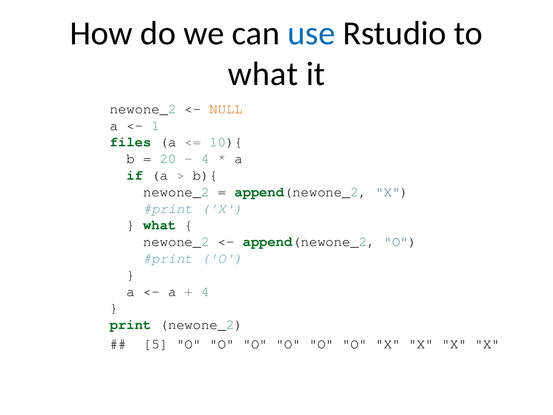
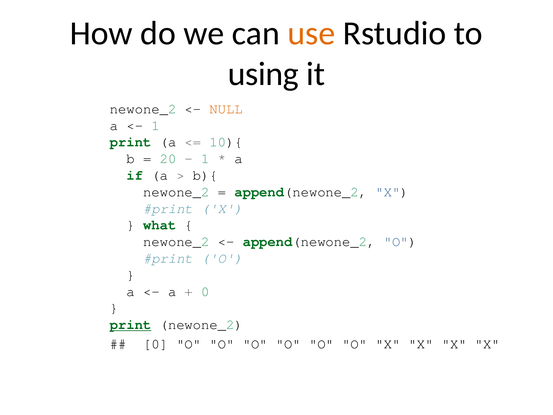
use colour: blue -> orange (311, 33)
what: what -> using (263, 74)
files: files -> print (131, 142)
4: 4 -> 1 (205, 159)
4: 4 -> 0 (205, 291)
print underline: none -> present (131, 324)
5: 5 -> 0 (156, 344)
